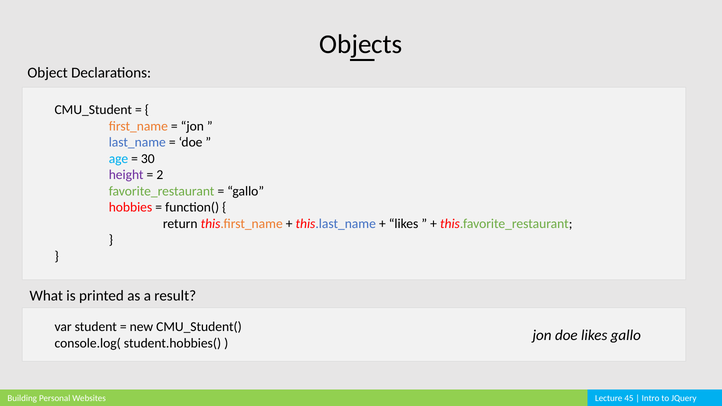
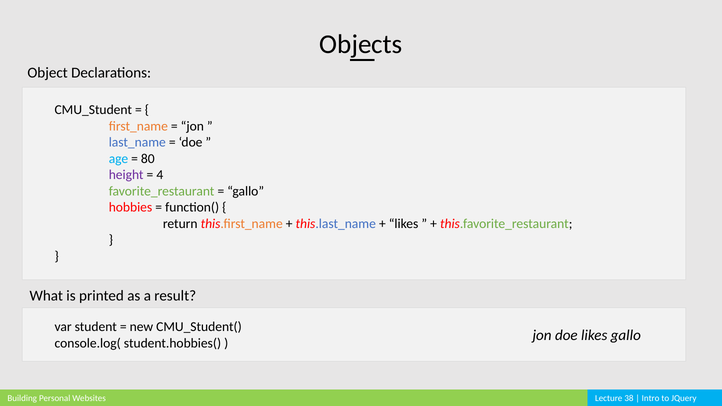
30: 30 -> 80 (148, 159)
2: 2 -> 4 (160, 175)
45: 45 -> 38 (629, 398)
